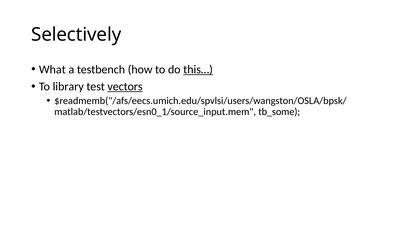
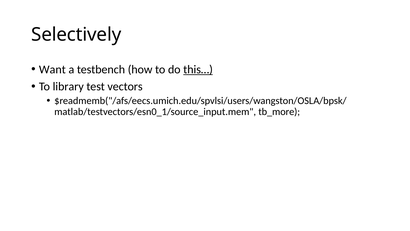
What: What -> Want (52, 69)
vectors underline: present -> none (125, 87)
tb_some: tb_some -> tb_more (279, 112)
